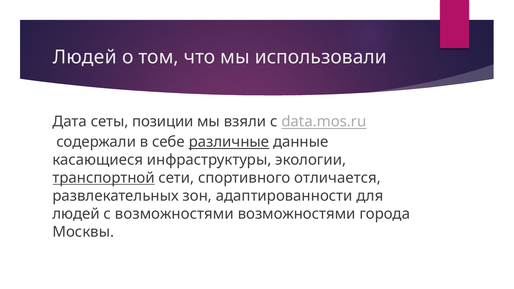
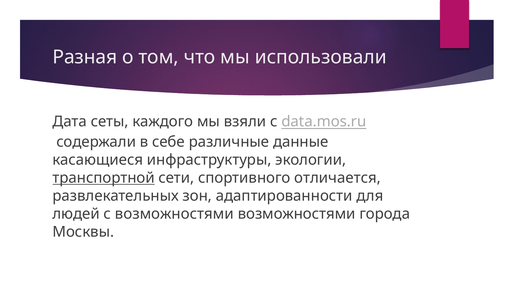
Людей: Людей -> Разная (85, 57)
позиции: позиции -> каждого (163, 122)
различные underline: present -> none (229, 142)
